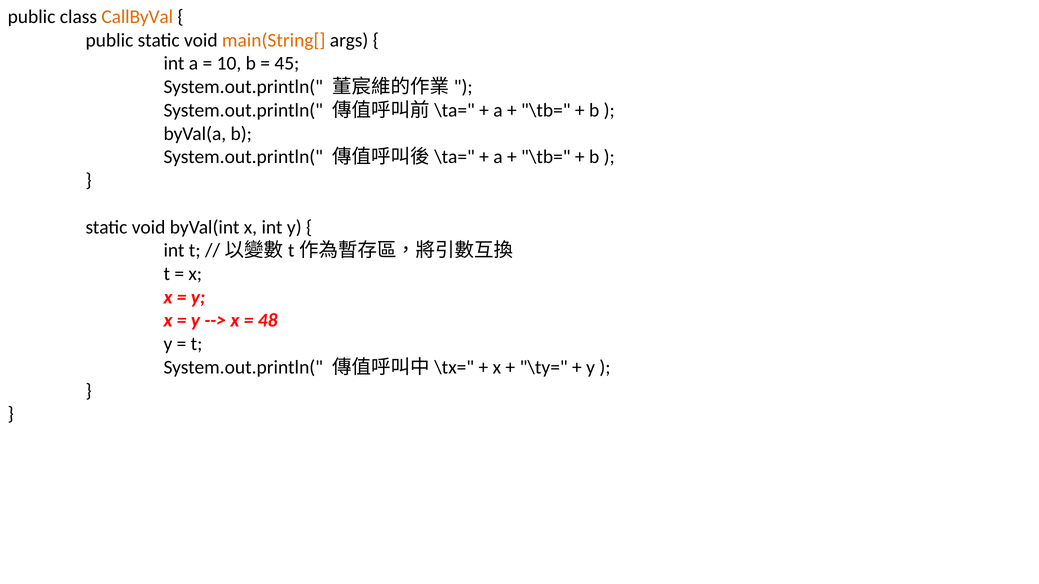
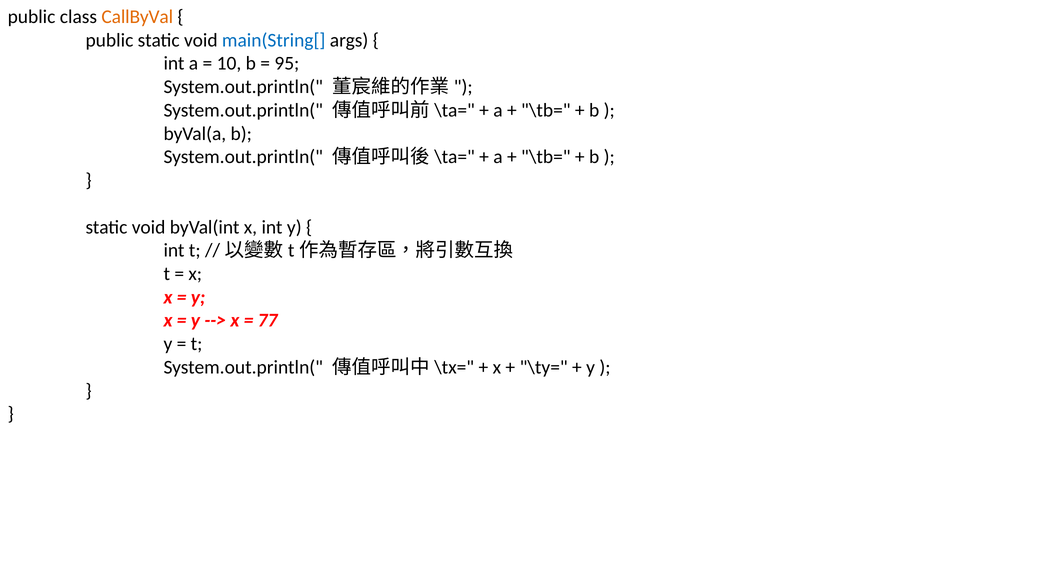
main(String[ colour: orange -> blue (274, 40)
45: 45 -> 95 (287, 64)
48: 48 -> 77 (268, 321)
